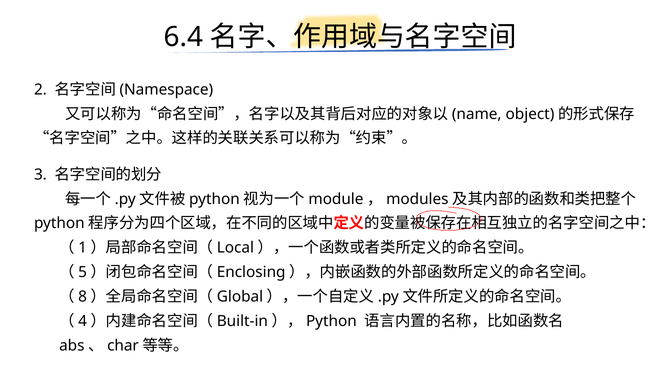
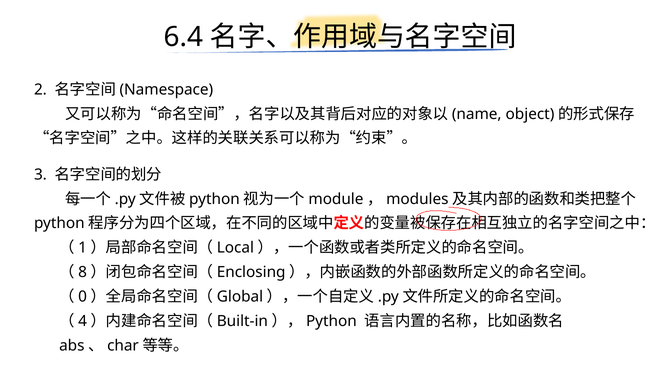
5: 5 -> 8 (83, 272)
8: 8 -> 0 (83, 297)
